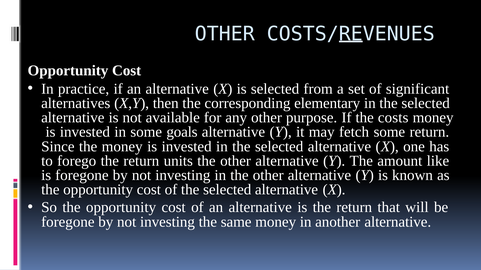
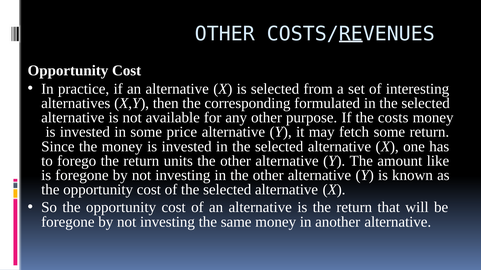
significant: significant -> interesting (418, 89)
elementary: elementary -> formulated (327, 103)
goals: goals -> price (182, 132)
